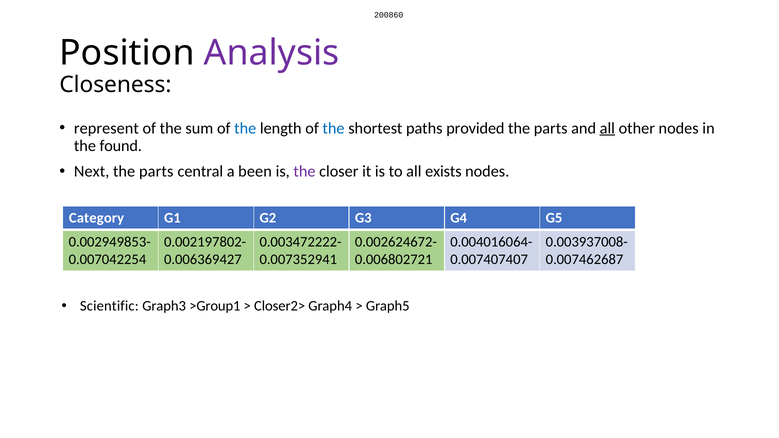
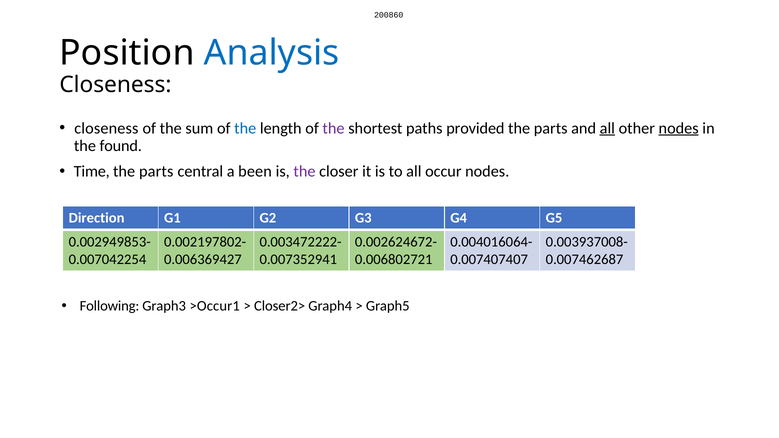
Analysis colour: purple -> blue (272, 53)
represent: represent -> closeness (106, 128)
the colour: blue -> purple (334, 128)
nodes underline: none -> present (679, 128)
Next: Next -> Time (92, 171)
exists: exists -> occur (443, 171)
Category: Category -> Direction (97, 218)
Scientific: Scientific -> Following (109, 306)
>Group1: >Group1 -> >Occur1 (215, 306)
